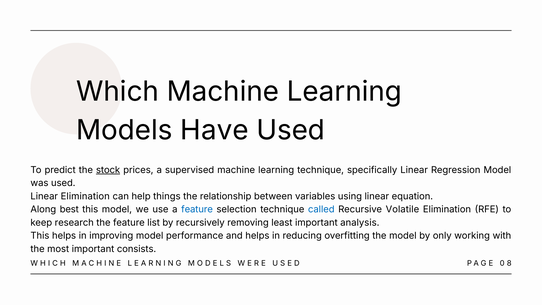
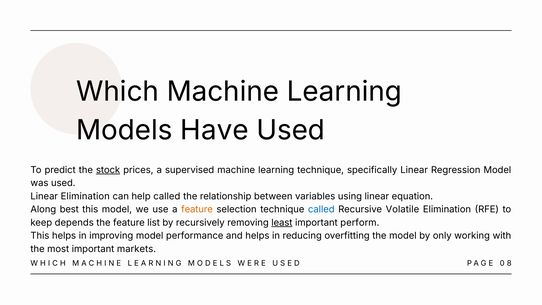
help things: things -> called (167, 196)
feature colour: blue -> orange (197, 209)
research: research -> depends (74, 223)
least underline: none -> present (282, 223)
analysis: analysis -> perform (360, 223)
consists: consists -> markets (136, 249)
